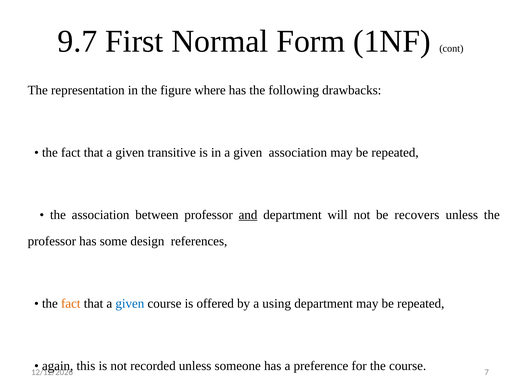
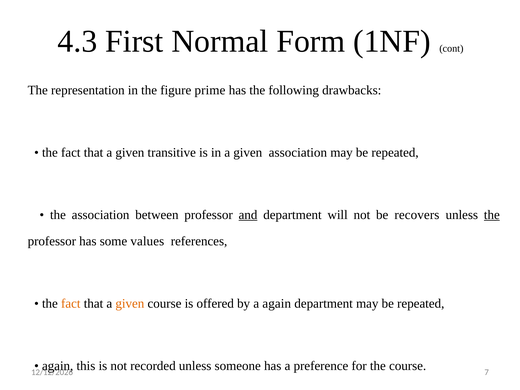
9.7: 9.7 -> 4.3 (77, 41)
where: where -> prime (210, 90)
the underline: none -> present (492, 215)
design: design -> values (147, 241)
given colour: blue -> orange (130, 304)
a using: using -> again (277, 304)
